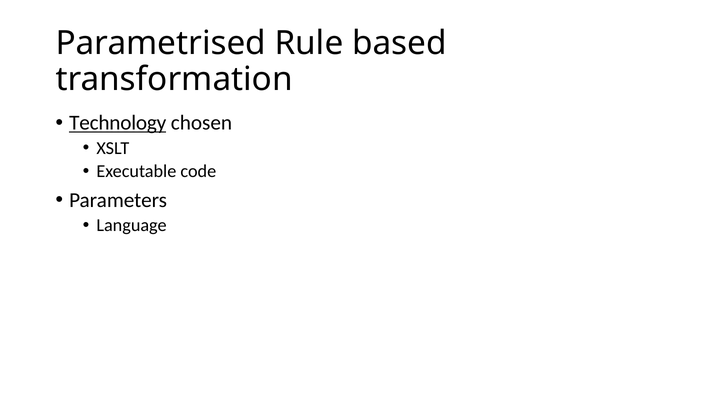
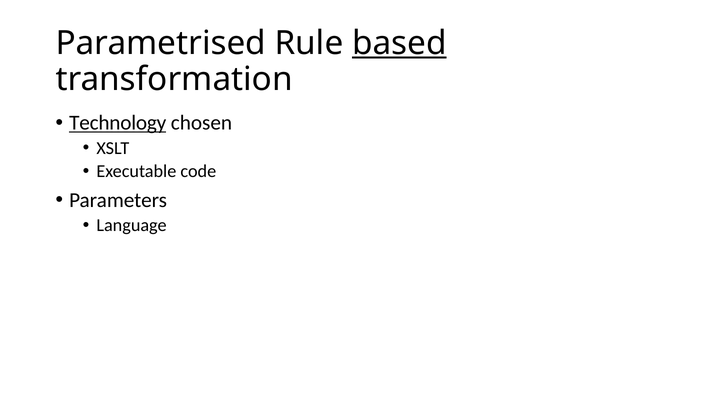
based underline: none -> present (399, 43)
